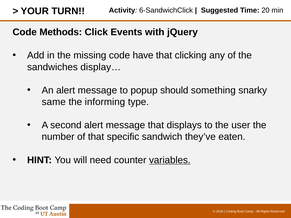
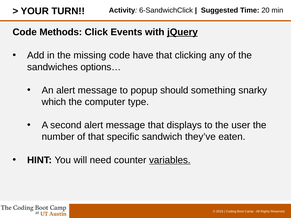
jQuery underline: none -> present (182, 32)
display…: display… -> options… (101, 67)
same: same -> which (54, 102)
informing: informing -> computer (105, 102)
